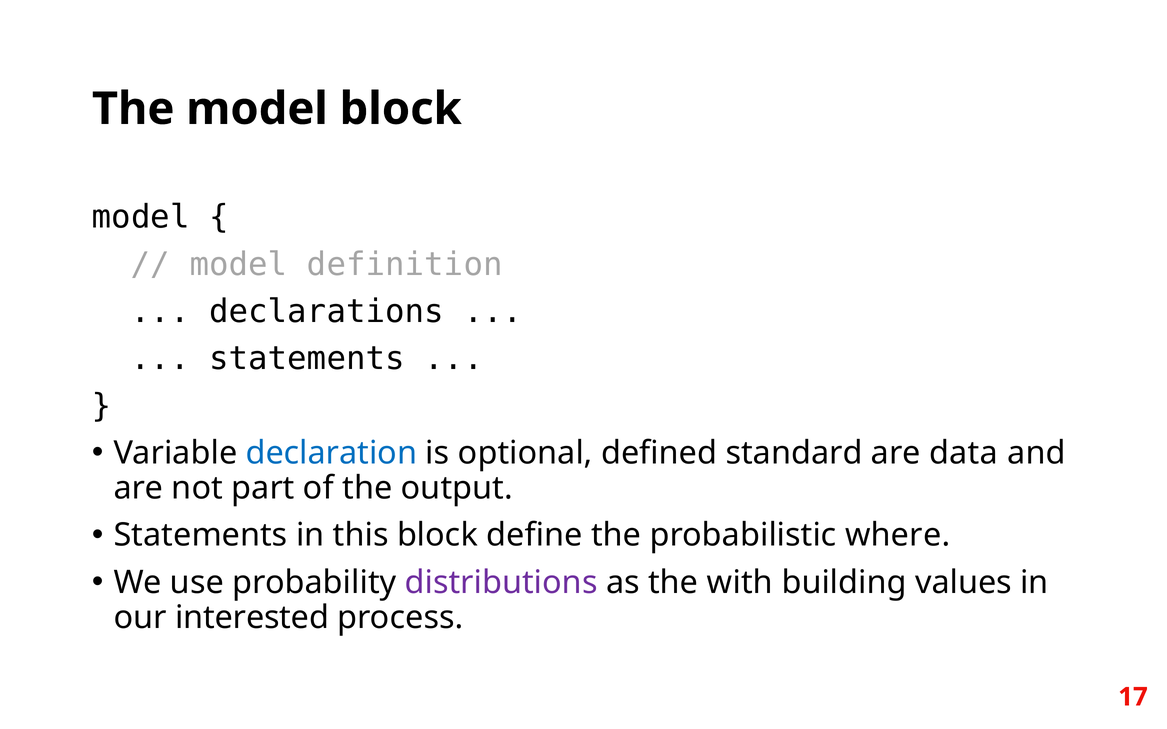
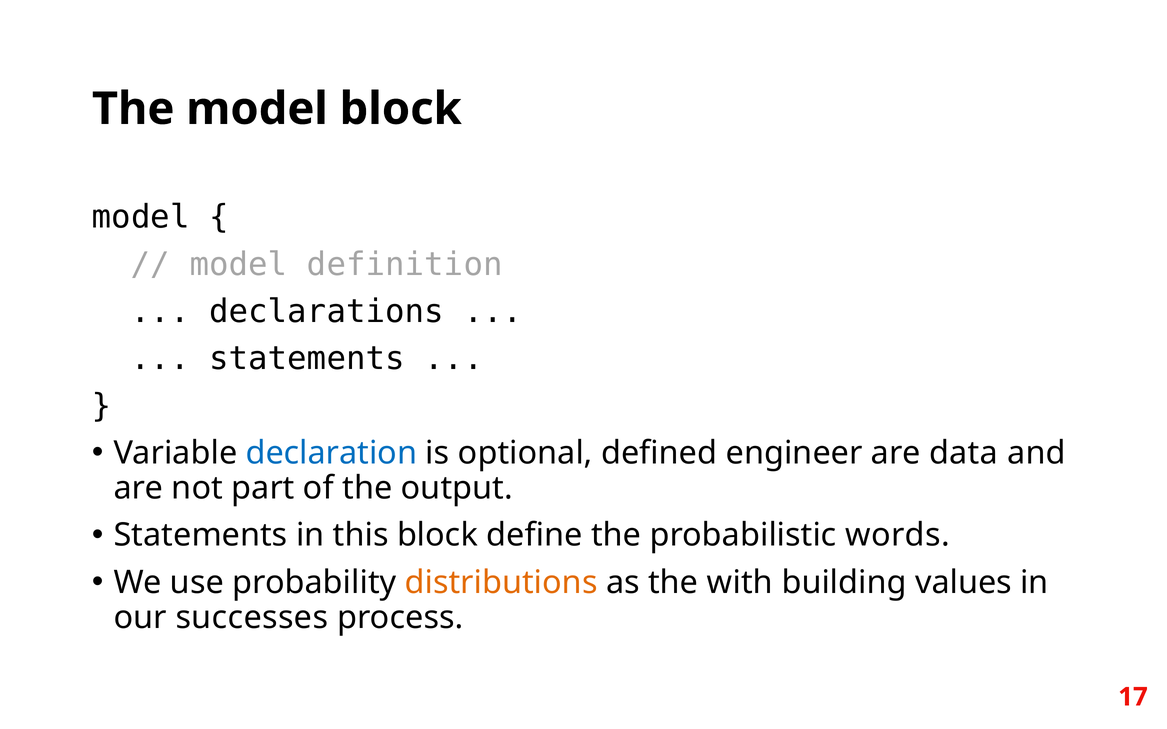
standard: standard -> engineer (794, 453)
where: where -> words (898, 535)
distributions colour: purple -> orange (501, 583)
interested: interested -> successes (252, 618)
